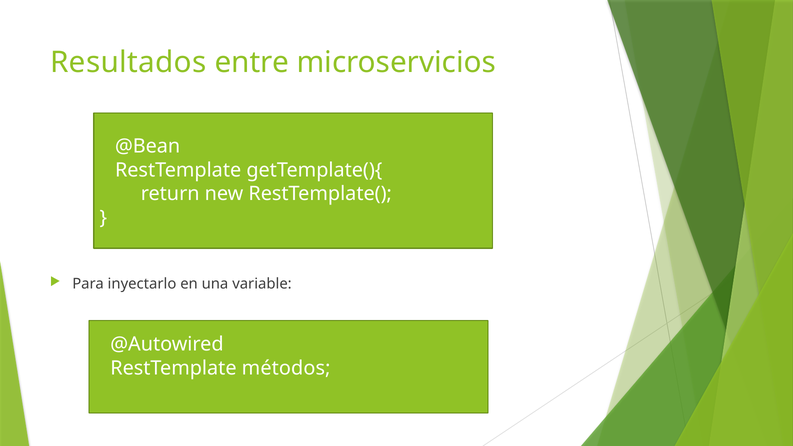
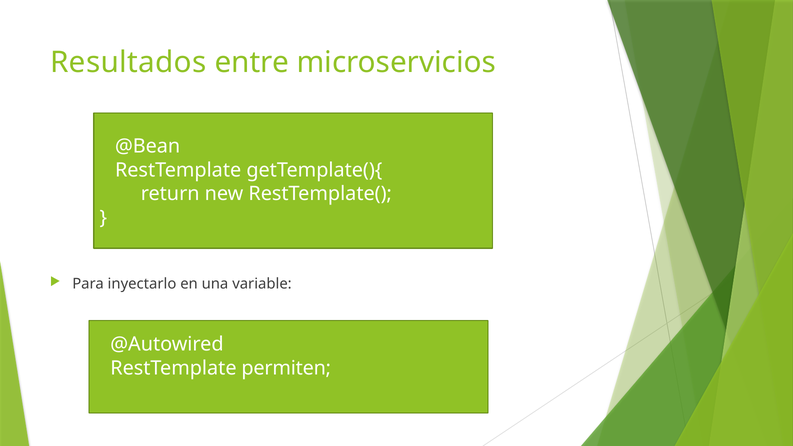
métodos: métodos -> permiten (286, 368)
